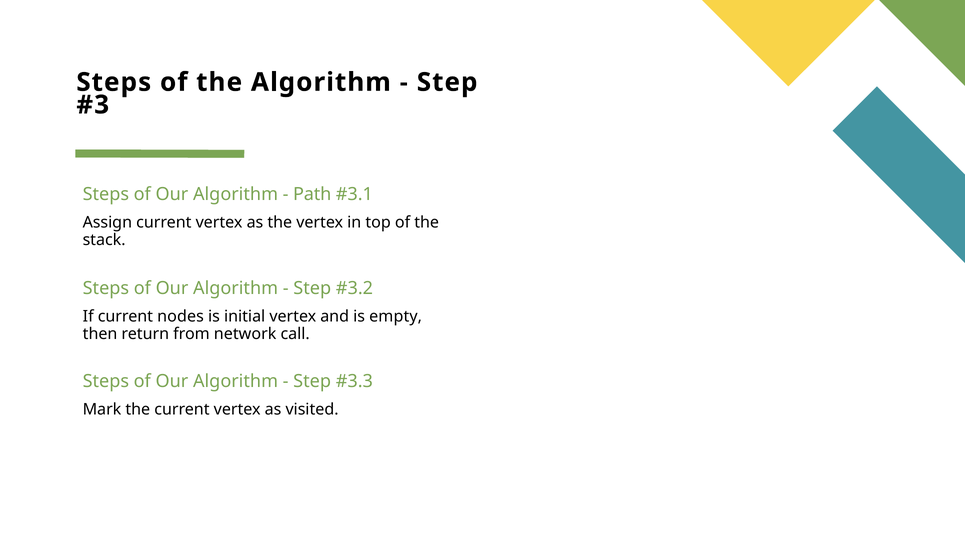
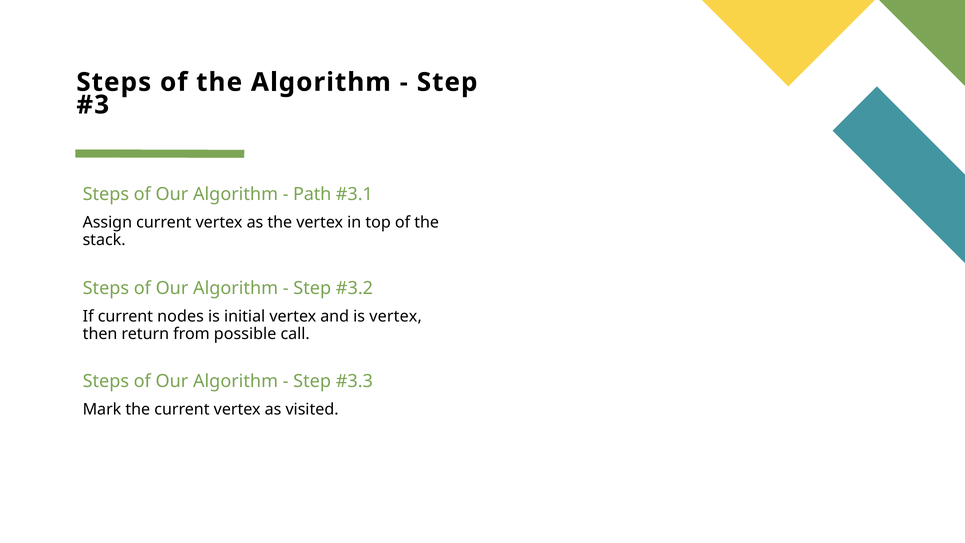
is empty: empty -> vertex (396, 316)
network: network -> possible (245, 334)
